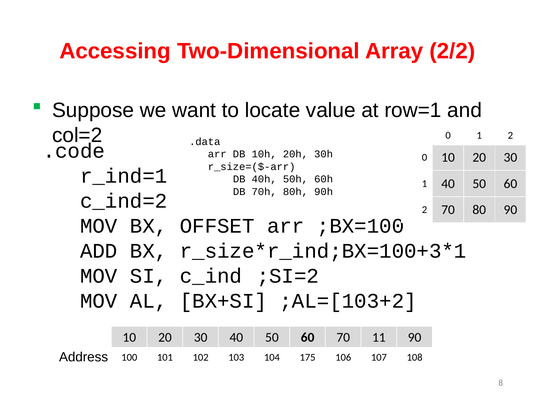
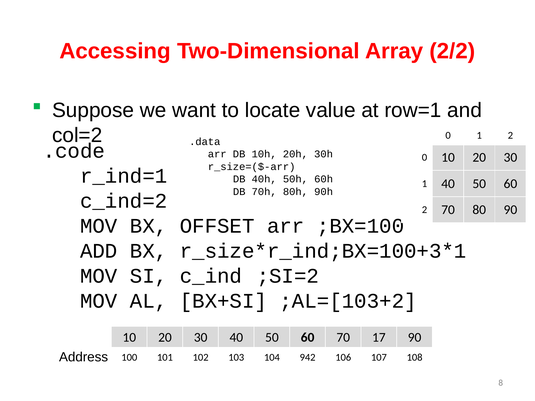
11: 11 -> 17 (379, 338)
175: 175 -> 942 (308, 357)
